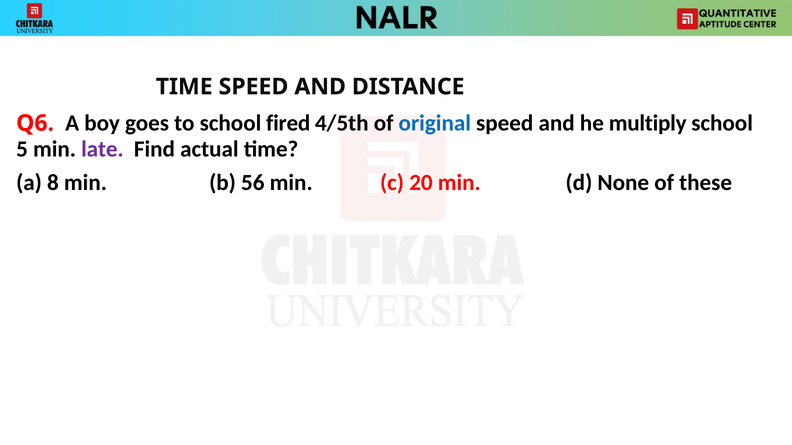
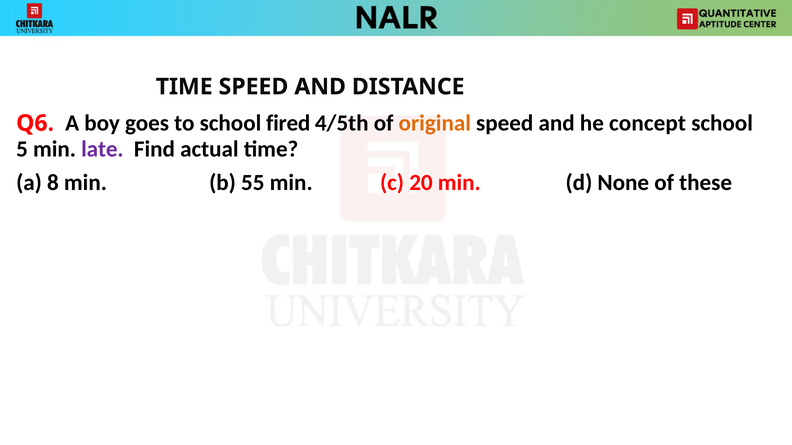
original colour: blue -> orange (435, 123)
multiply: multiply -> concept (647, 123)
56: 56 -> 55 (253, 183)
